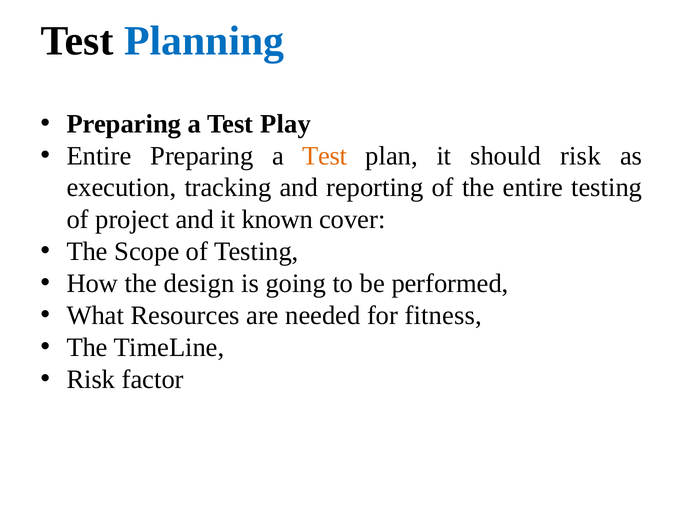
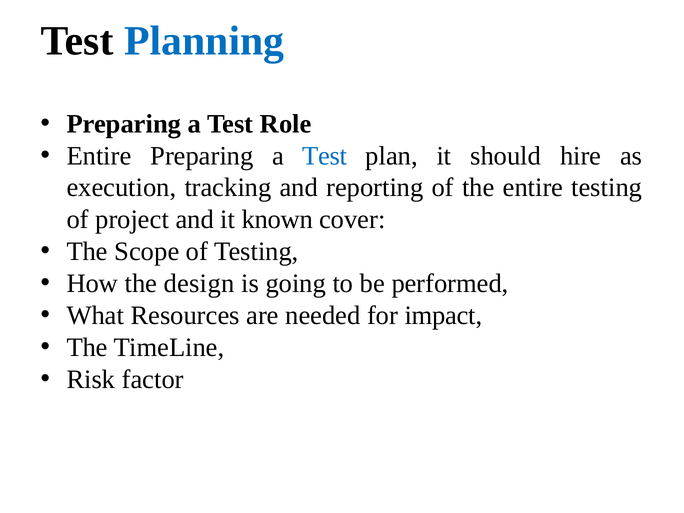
Play: Play -> Role (286, 124)
Test colour: orange -> blue (325, 156)
should risk: risk -> hire (581, 156)
fitness: fitness -> impact (443, 315)
